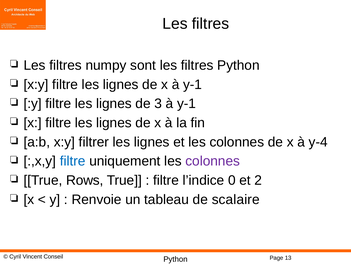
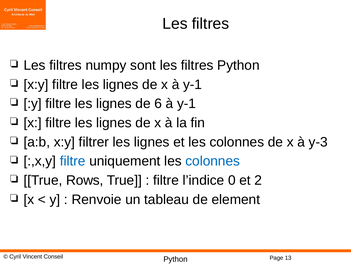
3: 3 -> 6 (158, 103)
y-4: y-4 -> y-3 (318, 142)
colonnes colour: purple -> blue (213, 161)
scalaire: scalaire -> element (236, 199)
